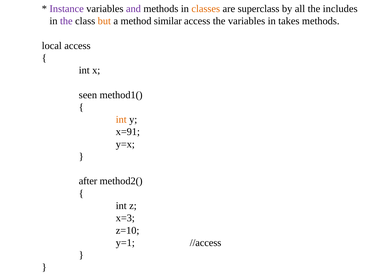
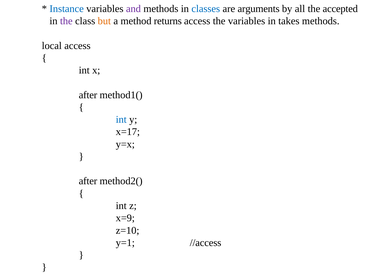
Instance colour: purple -> blue (67, 9)
classes colour: orange -> blue (206, 9)
superclass: superclass -> arguments (259, 9)
includes: includes -> accepted (340, 9)
similar: similar -> returns (168, 21)
seen: seen -> after (88, 95)
int colour: orange -> blue (121, 120)
x=91: x=91 -> x=17 (128, 132)
x=3: x=3 -> x=9 (125, 218)
